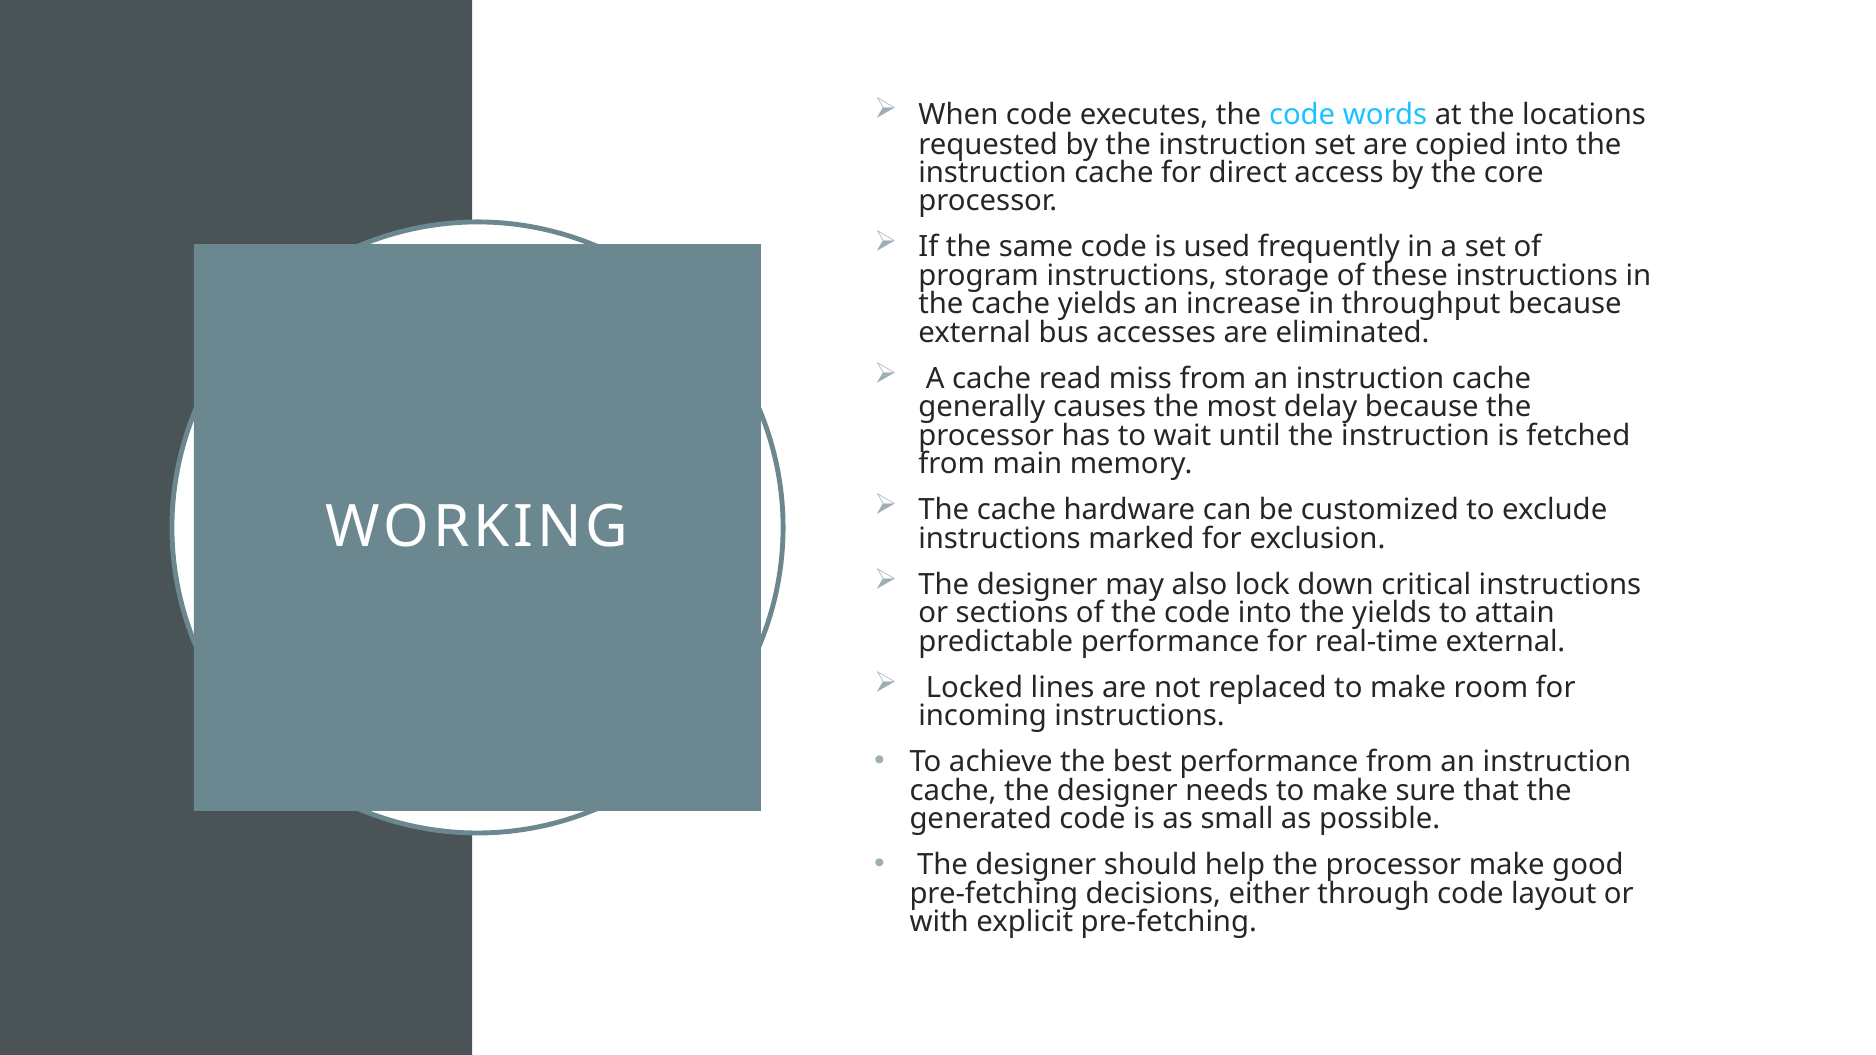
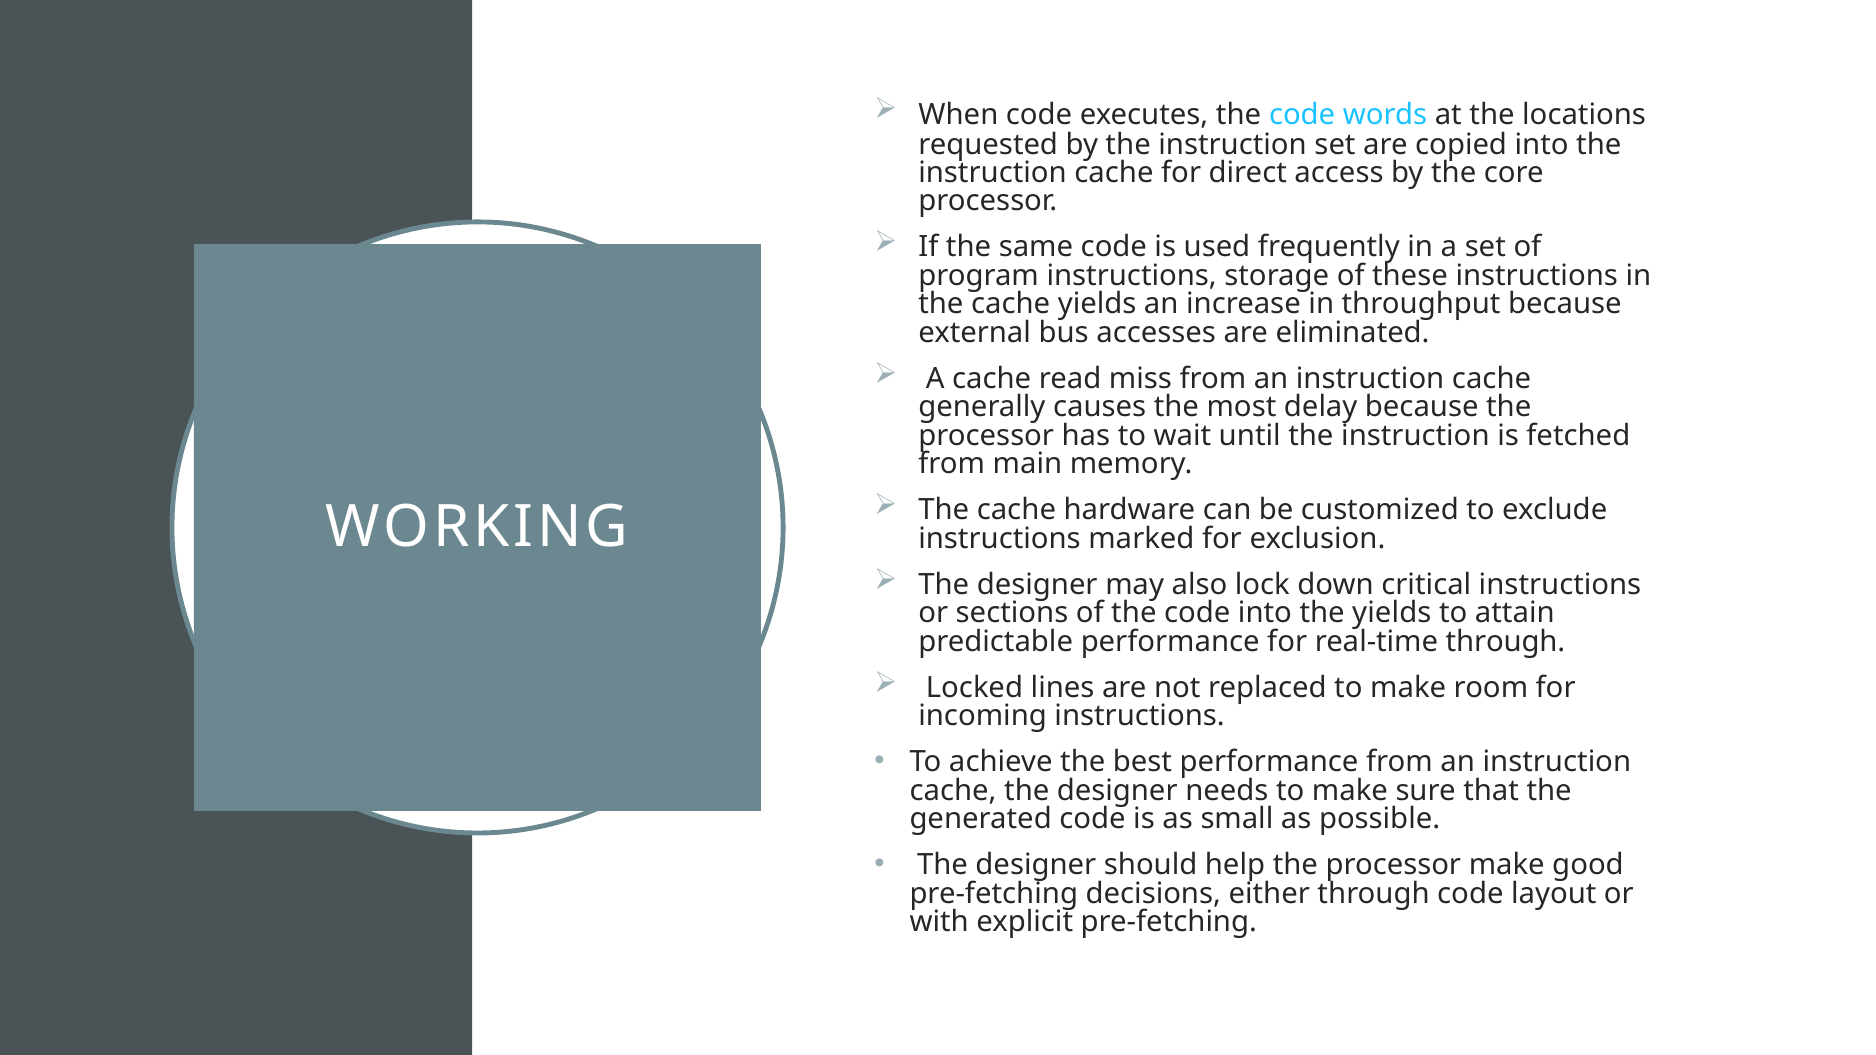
real-time external: external -> through (1505, 642)
